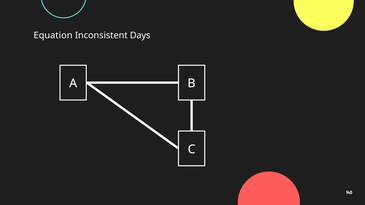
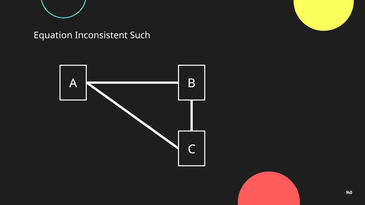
Days: Days -> Such (140, 35)
